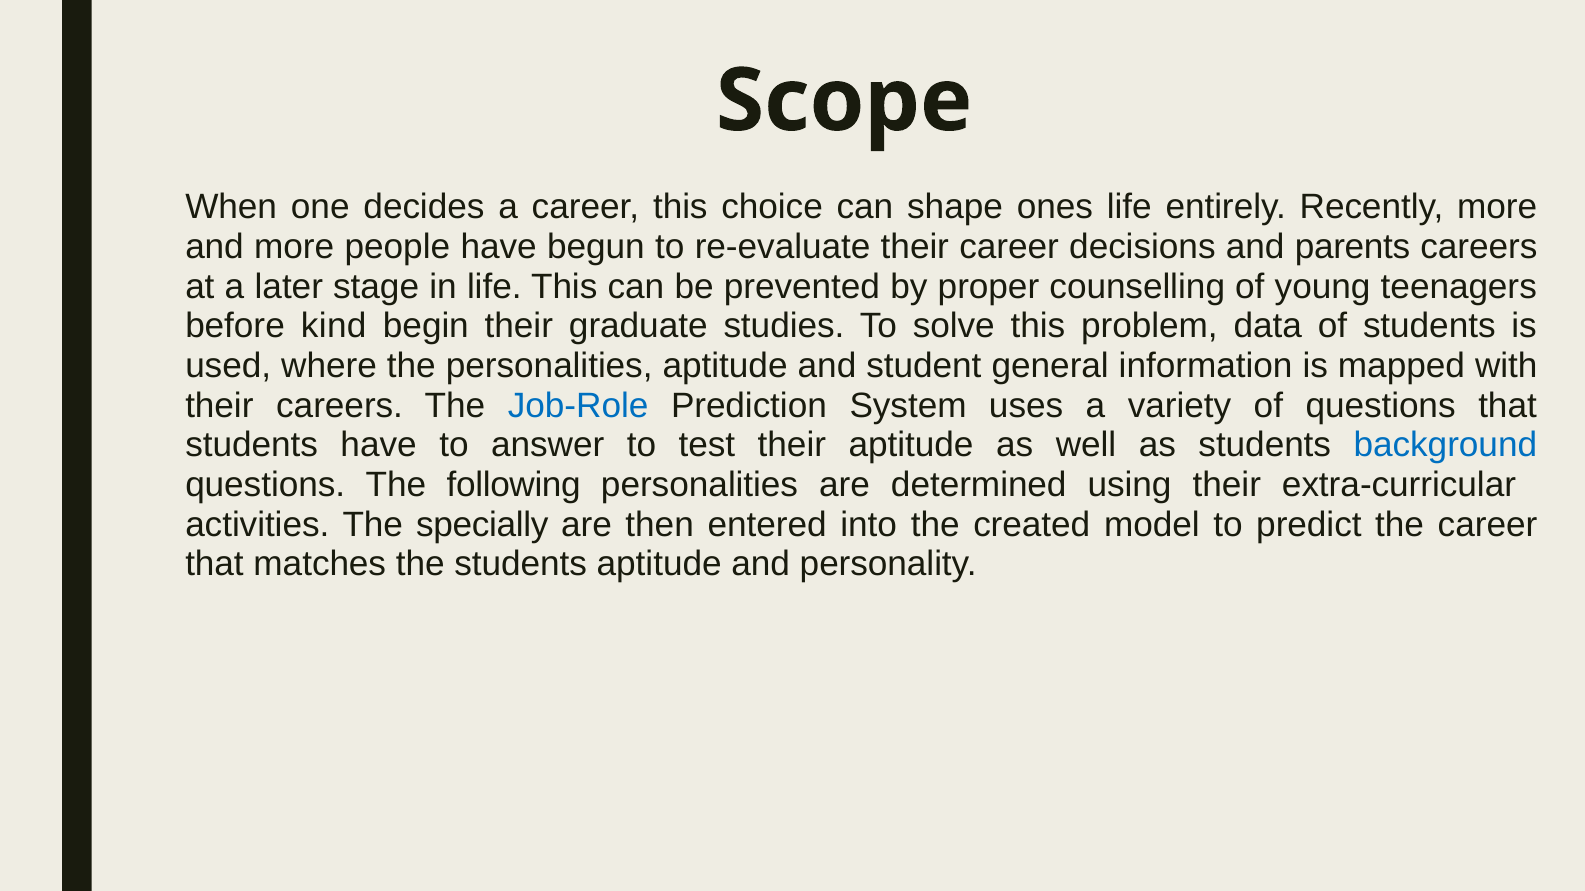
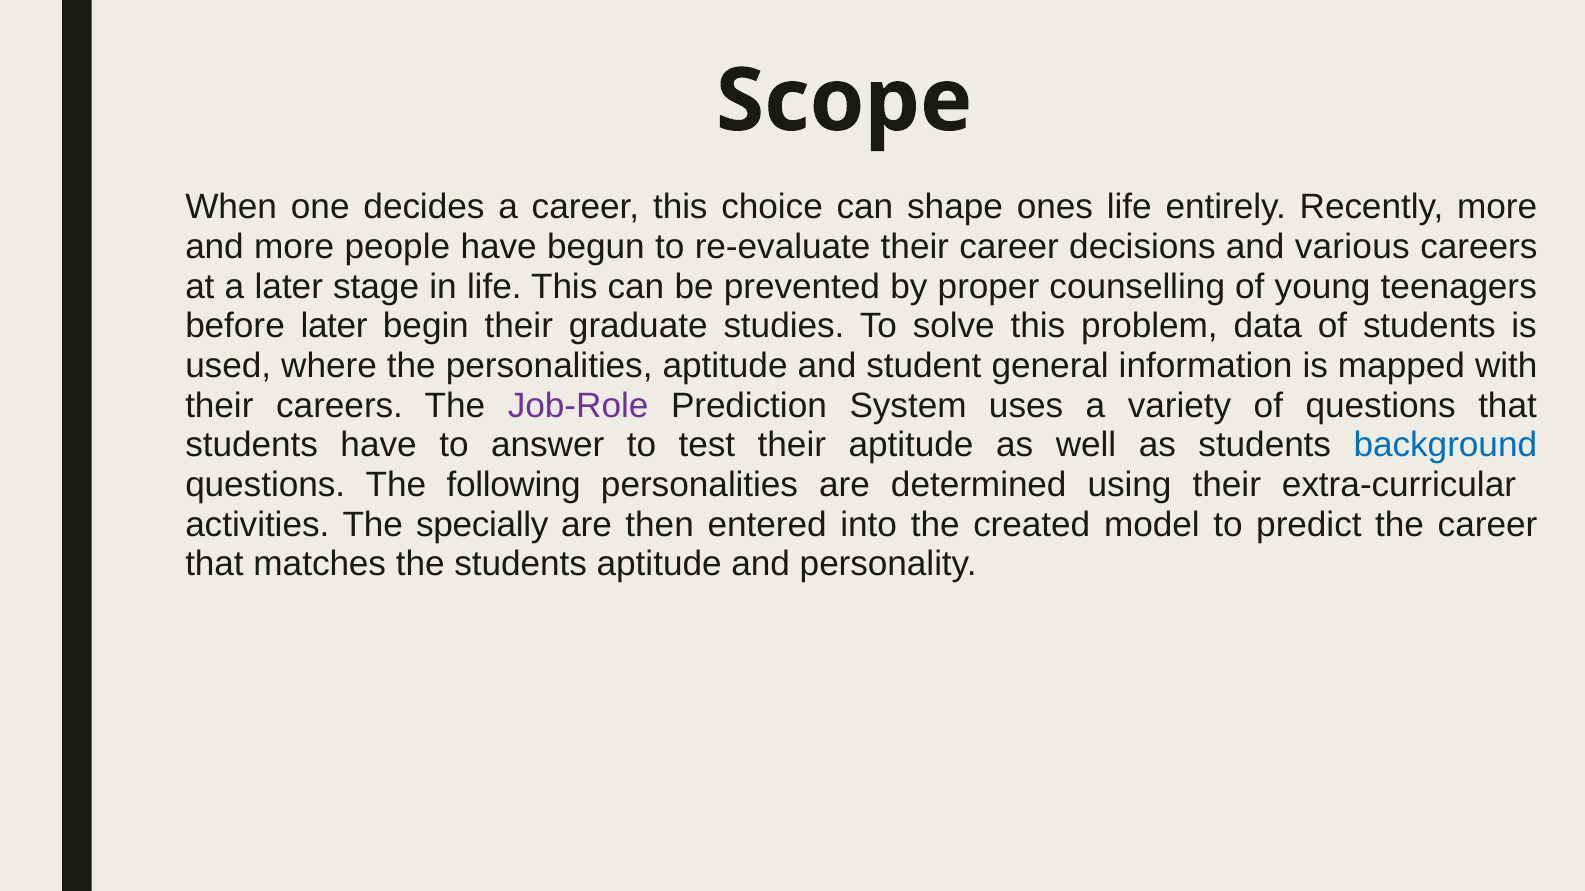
parents: parents -> various (1352, 247)
before kind: kind -> later (334, 326)
Job-Role colour: blue -> purple (578, 406)
